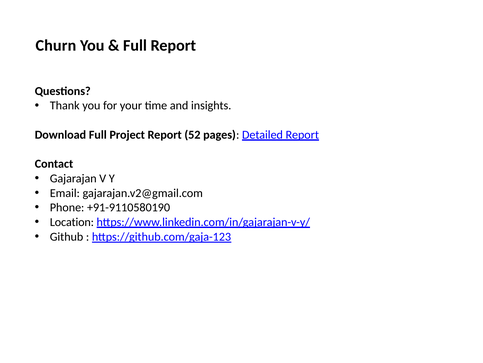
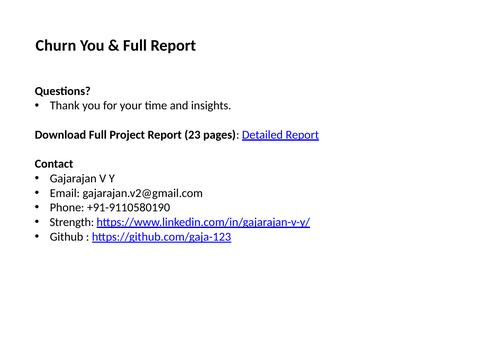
52: 52 -> 23 (192, 134)
Location: Location -> Strength (72, 222)
